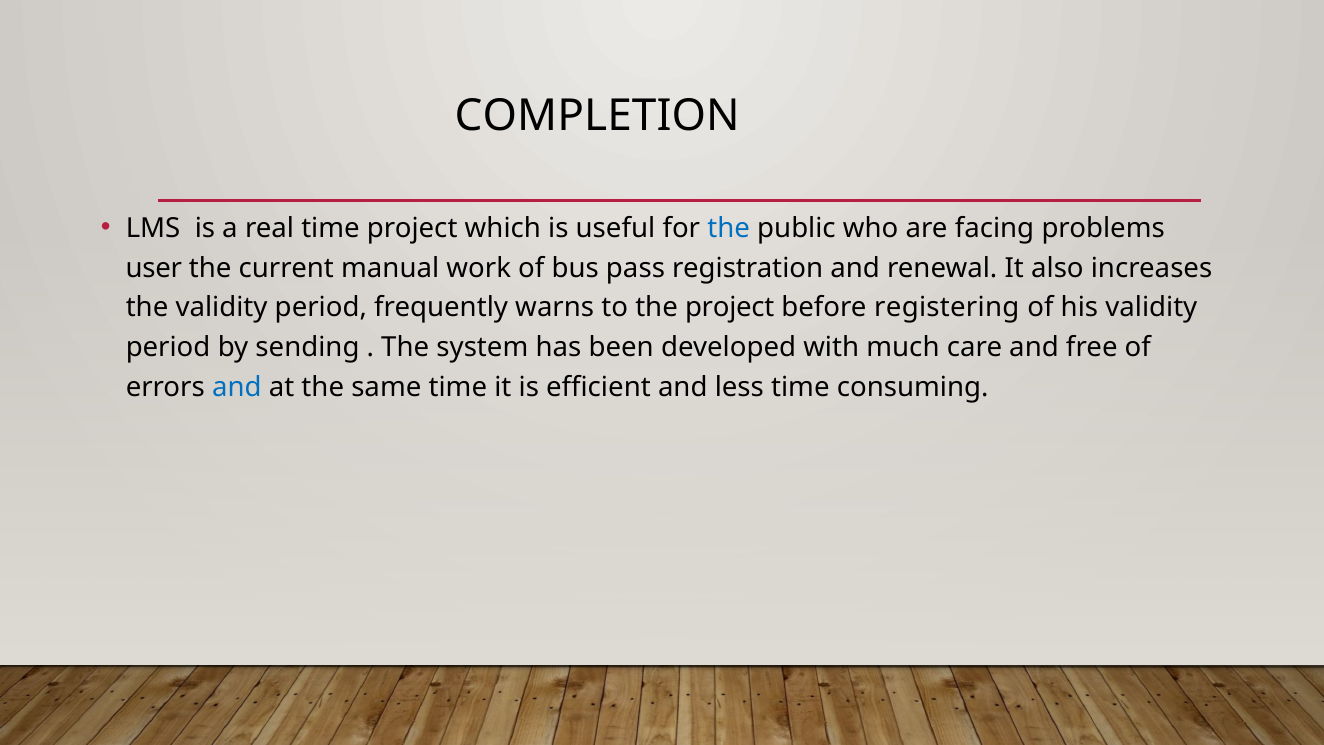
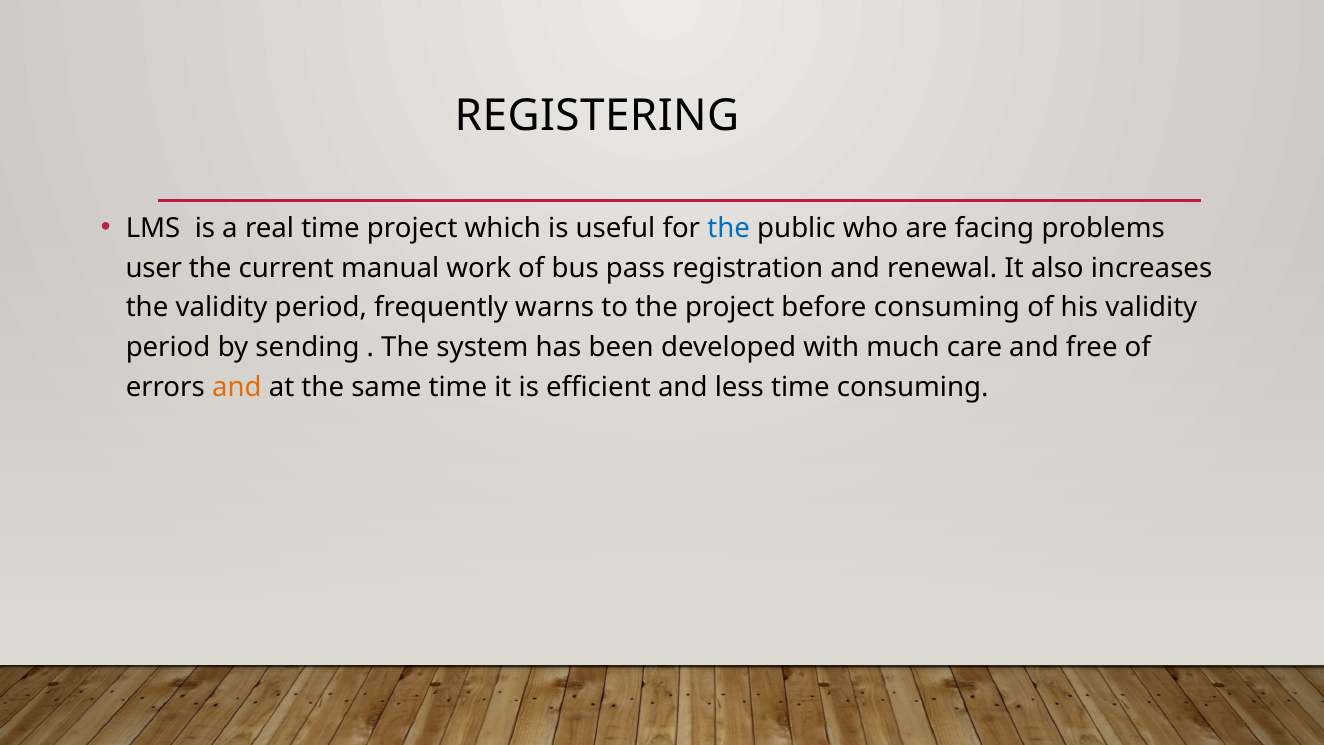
COMPLETION: COMPLETION -> REGISTERING (597, 116)
before registering: registering -> consuming (947, 308)
and colour: blue -> orange (237, 387)
